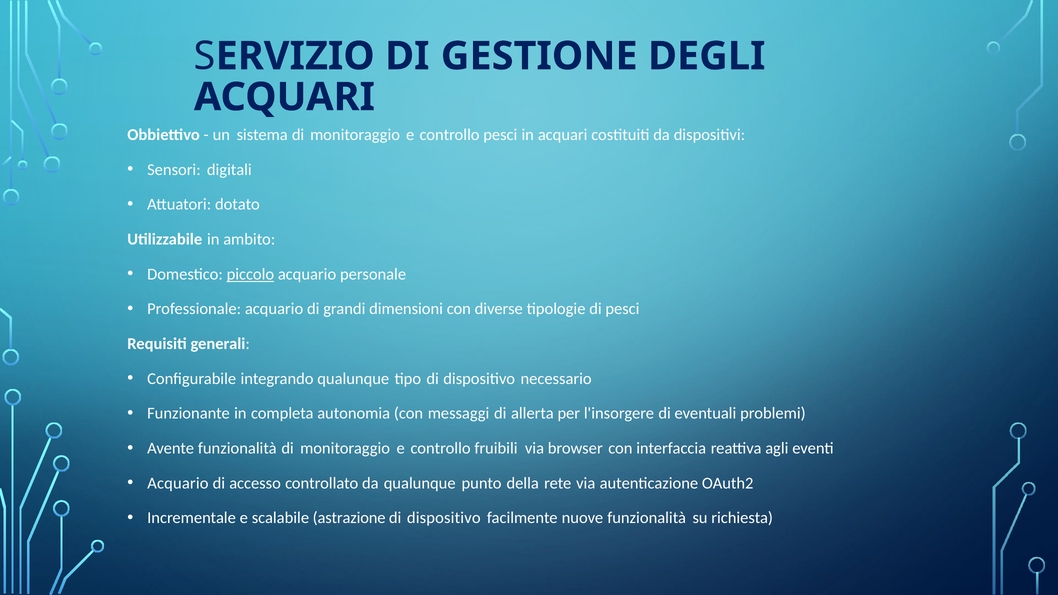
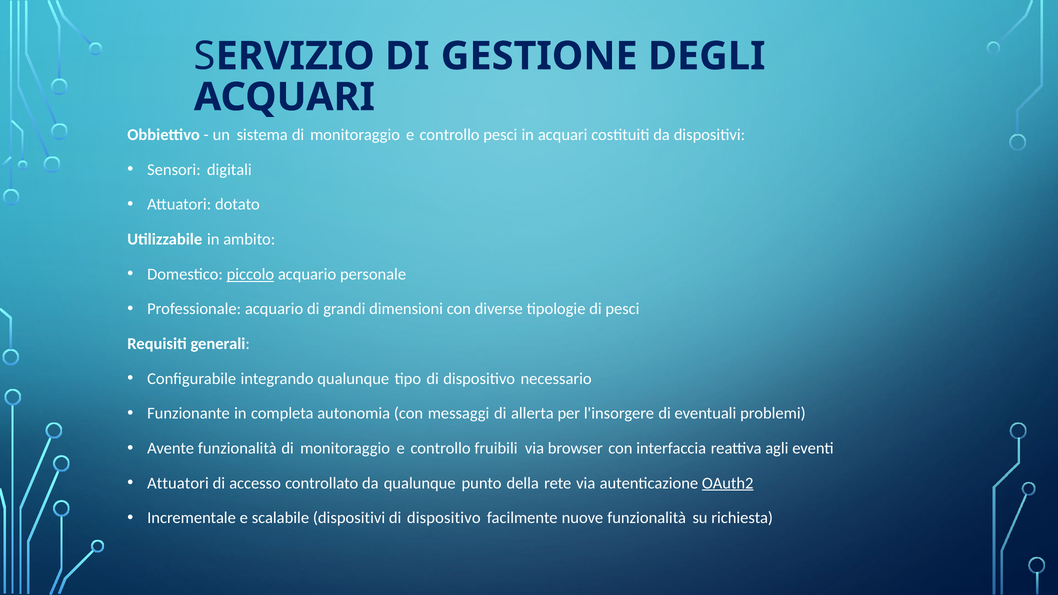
Acquario: Acquario -> Attuatori (178, 483)
OAuth2 underline: none -> present (728, 483)
scalabile astrazione: astrazione -> dispositivi (349, 518)
